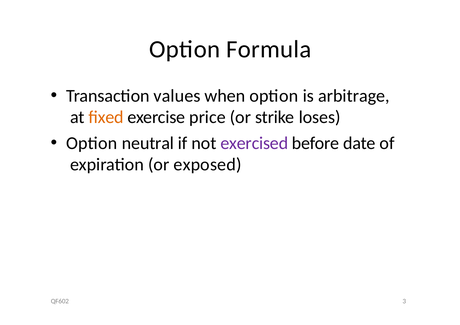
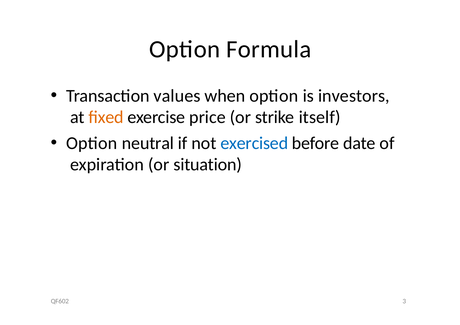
arbitrage: arbitrage -> investors (354, 96)
loses: loses -> itself (320, 117)
exercised colour: purple -> blue (254, 143)
exposed: exposed -> situation (208, 165)
